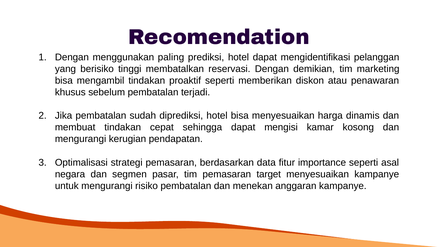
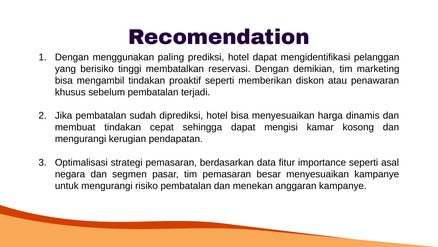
target: target -> besar (269, 174)
